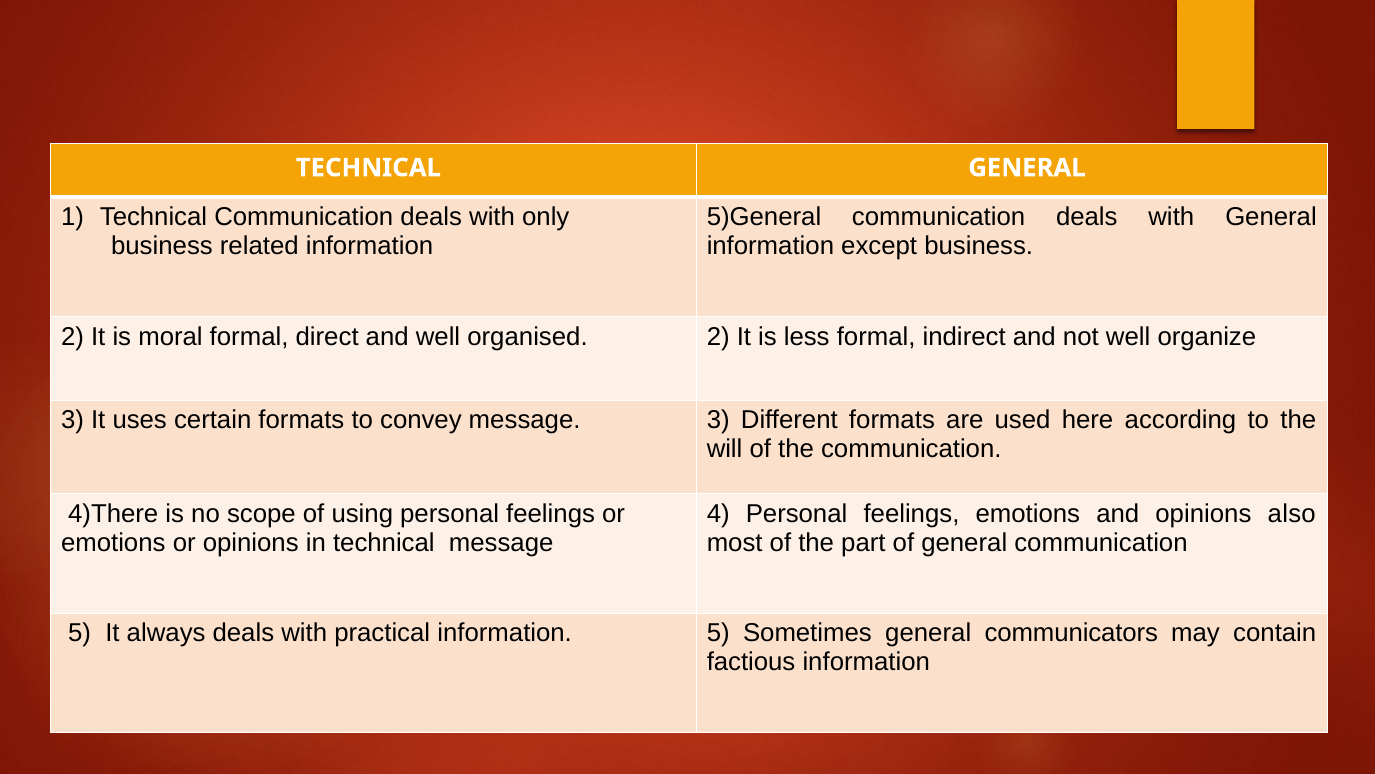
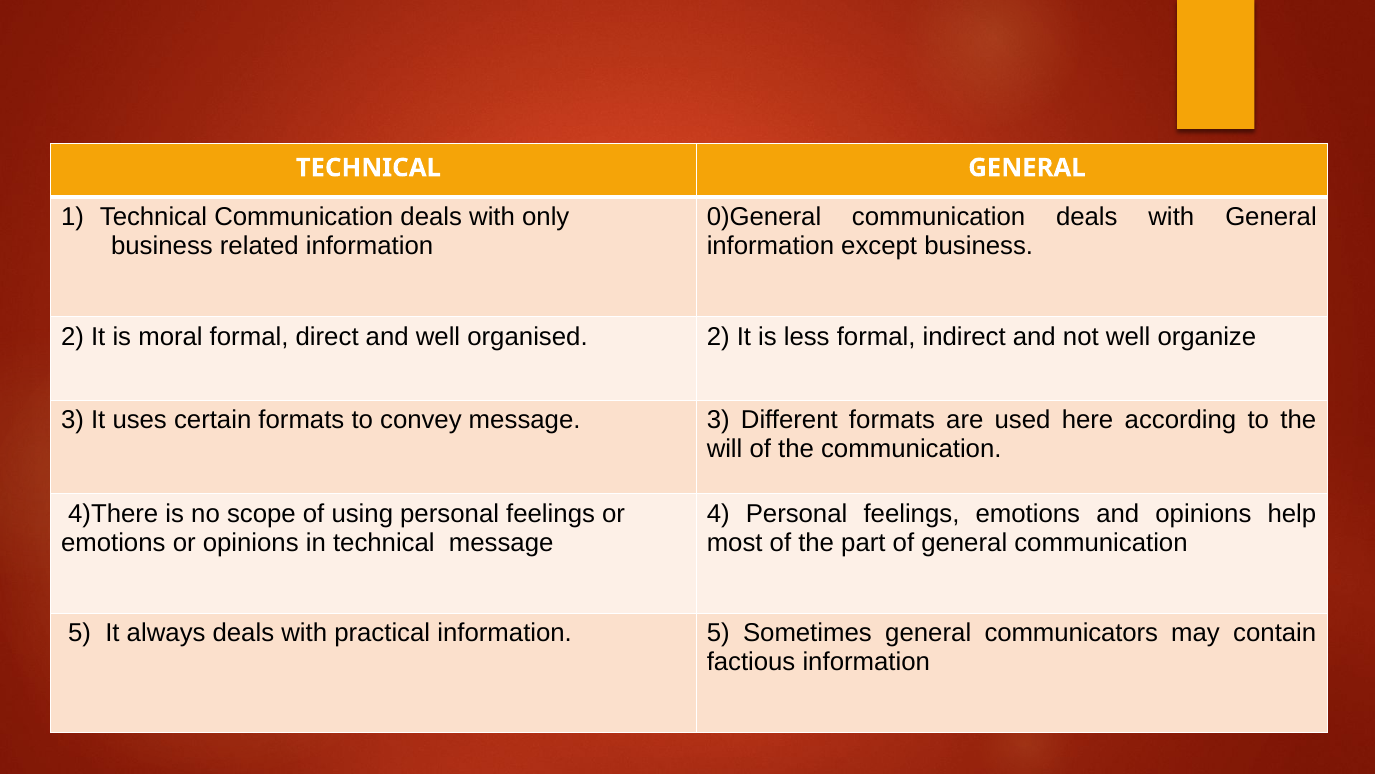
5)General: 5)General -> 0)General (764, 217)
also: also -> help (1292, 513)
